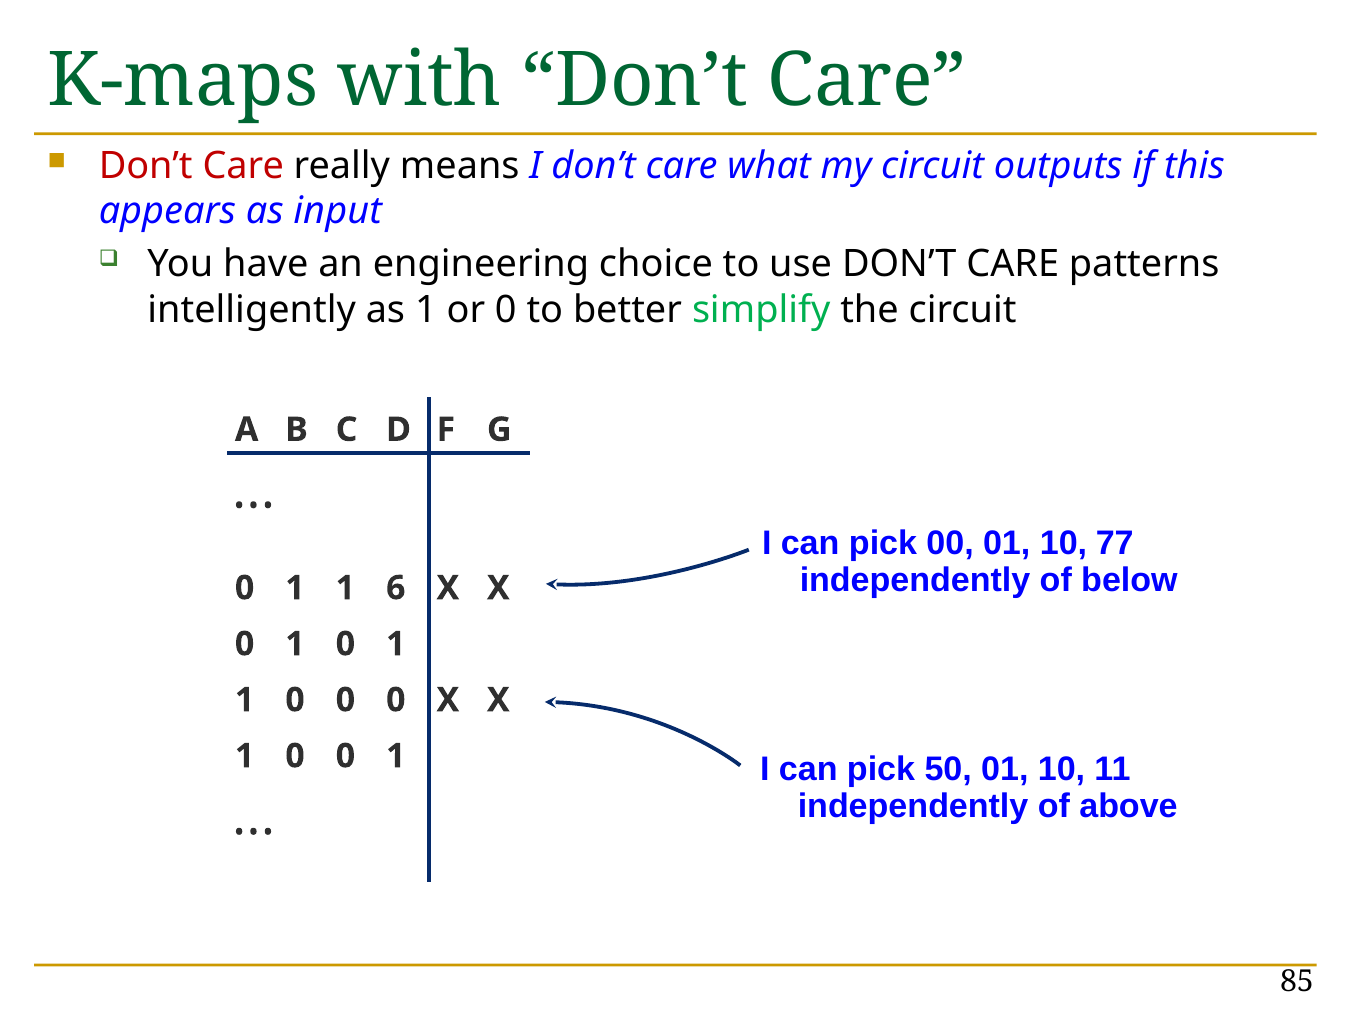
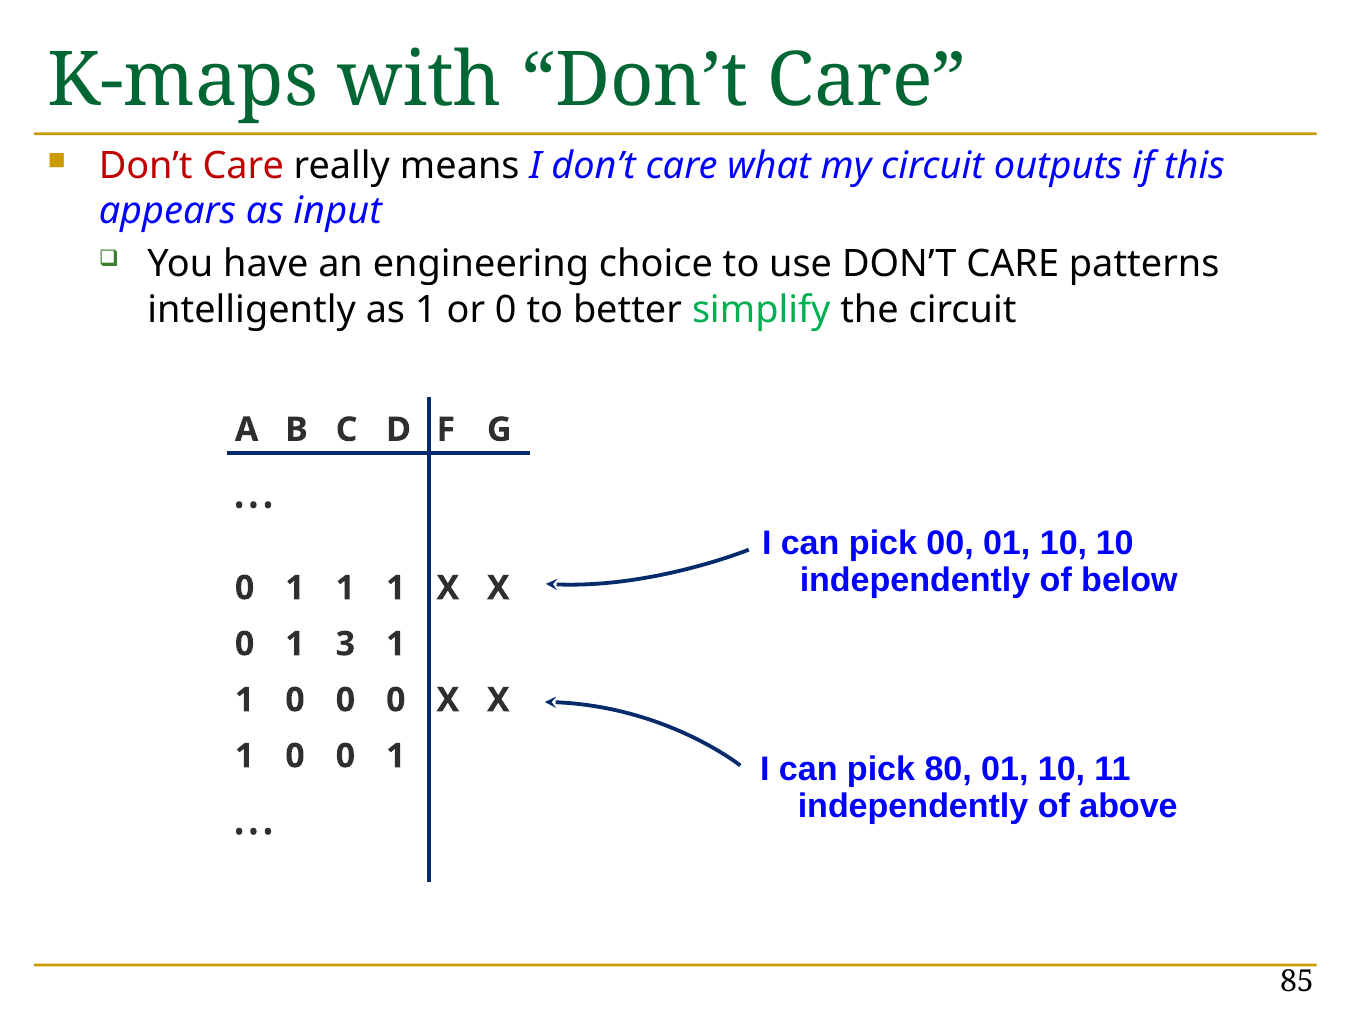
10 77: 77 -> 10 (1115, 543)
1 1 6: 6 -> 1 (396, 588)
0 1 0: 0 -> 3 (345, 644)
50: 50 -> 80 (948, 770)
